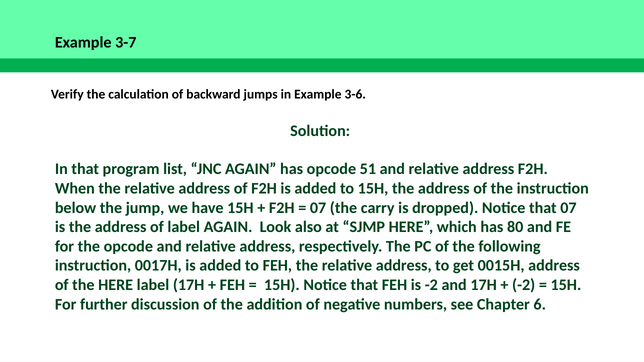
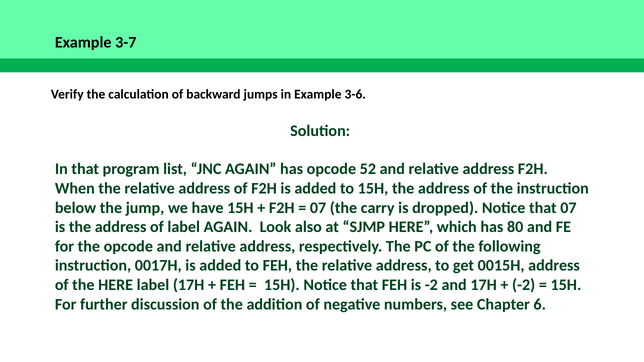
51: 51 -> 52 (368, 169)
